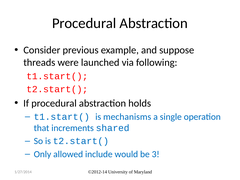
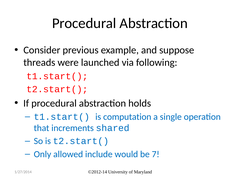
mechanisms: mechanisms -> computation (127, 117)
3: 3 -> 7 (156, 154)
